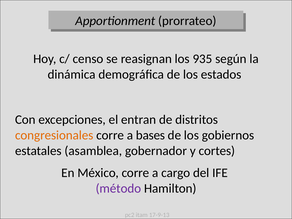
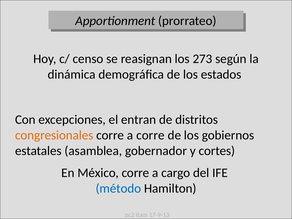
935: 935 -> 273 (202, 59)
a bases: bases -> corre (150, 135)
método colour: purple -> blue (118, 188)
